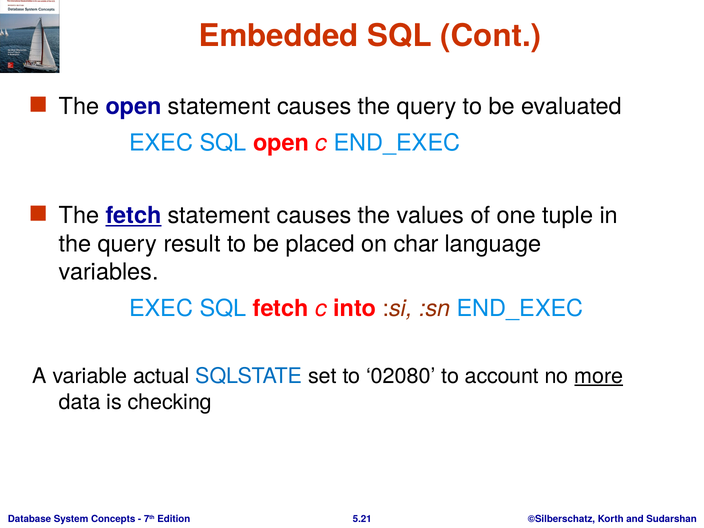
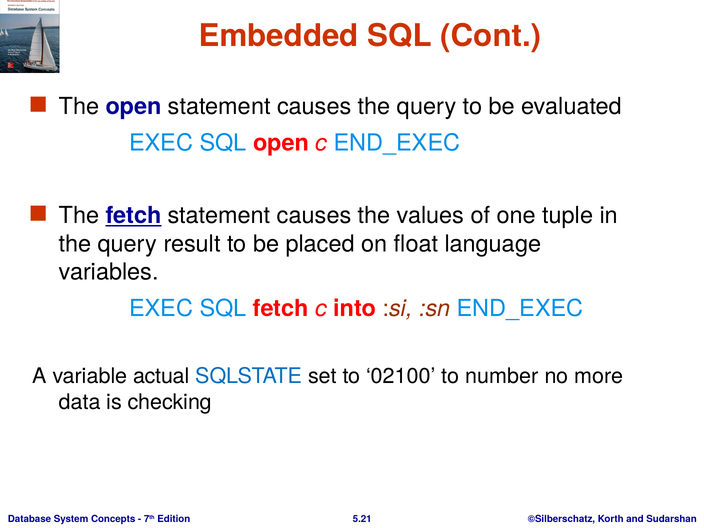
char: char -> float (416, 244)
02080: 02080 -> 02100 (401, 376)
account: account -> number (502, 376)
more underline: present -> none (599, 376)
